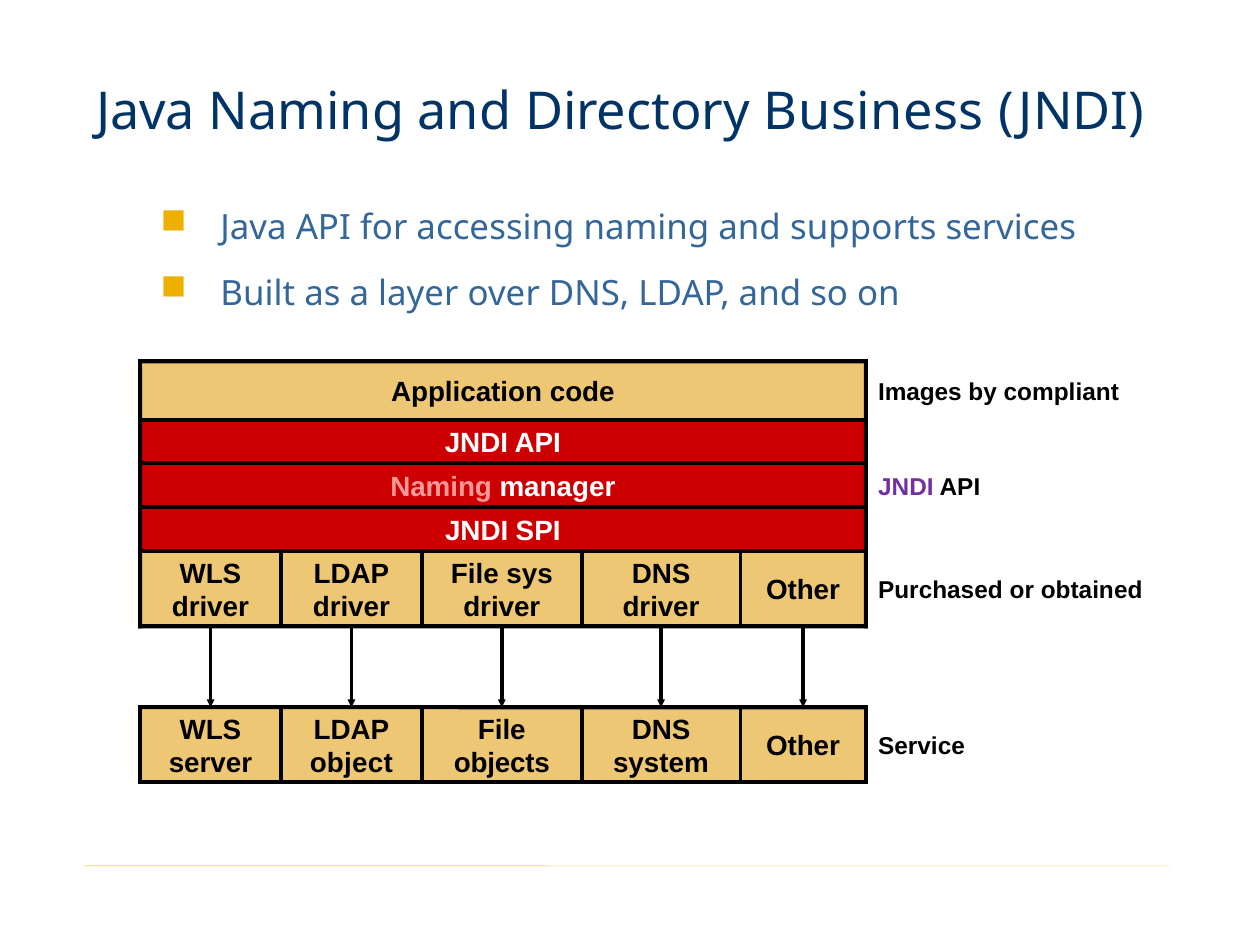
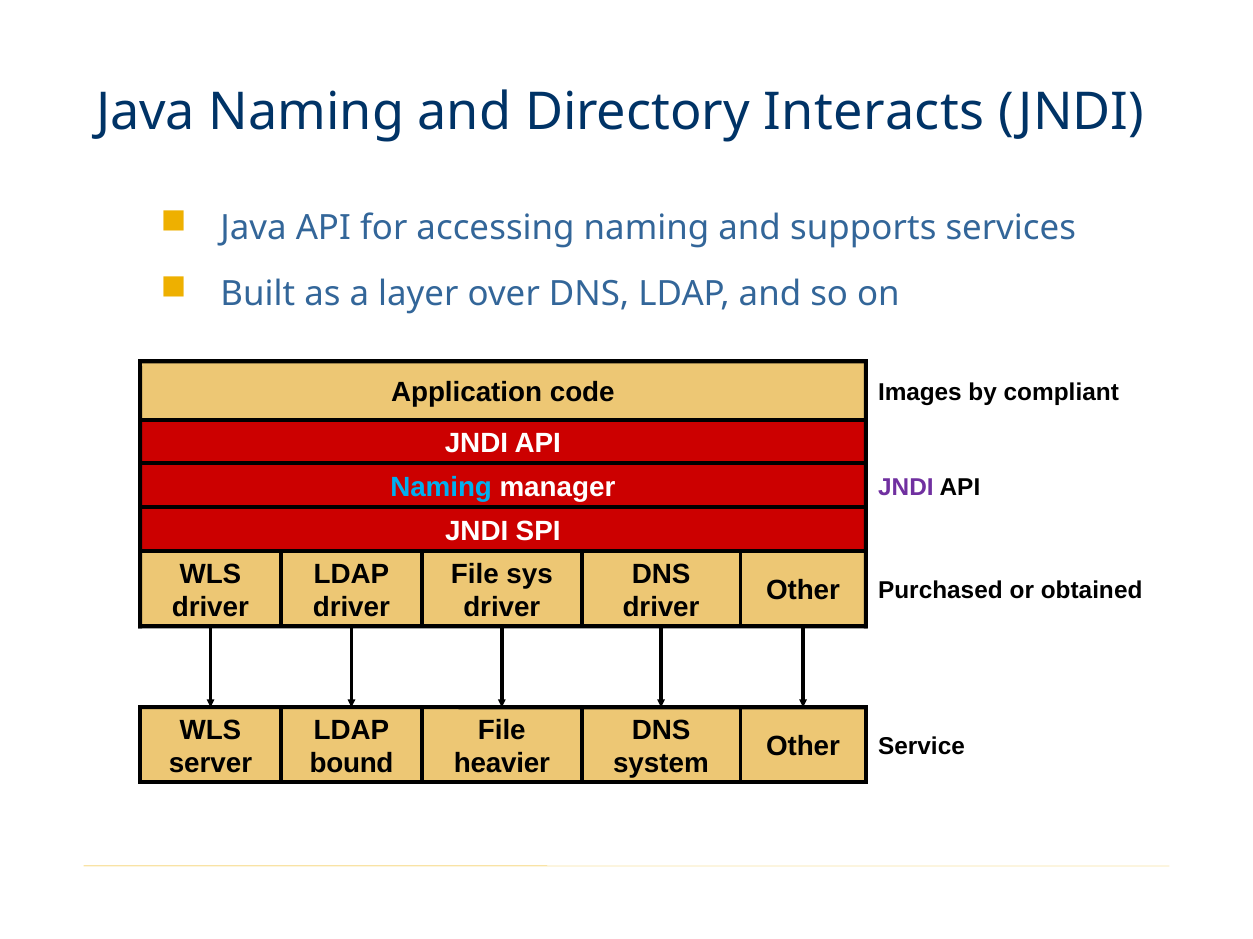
Business: Business -> Interacts (874, 112)
Naming colour: pink -> light blue (441, 488)
object: object -> bound (352, 764)
objects: objects -> heavier (502, 764)
